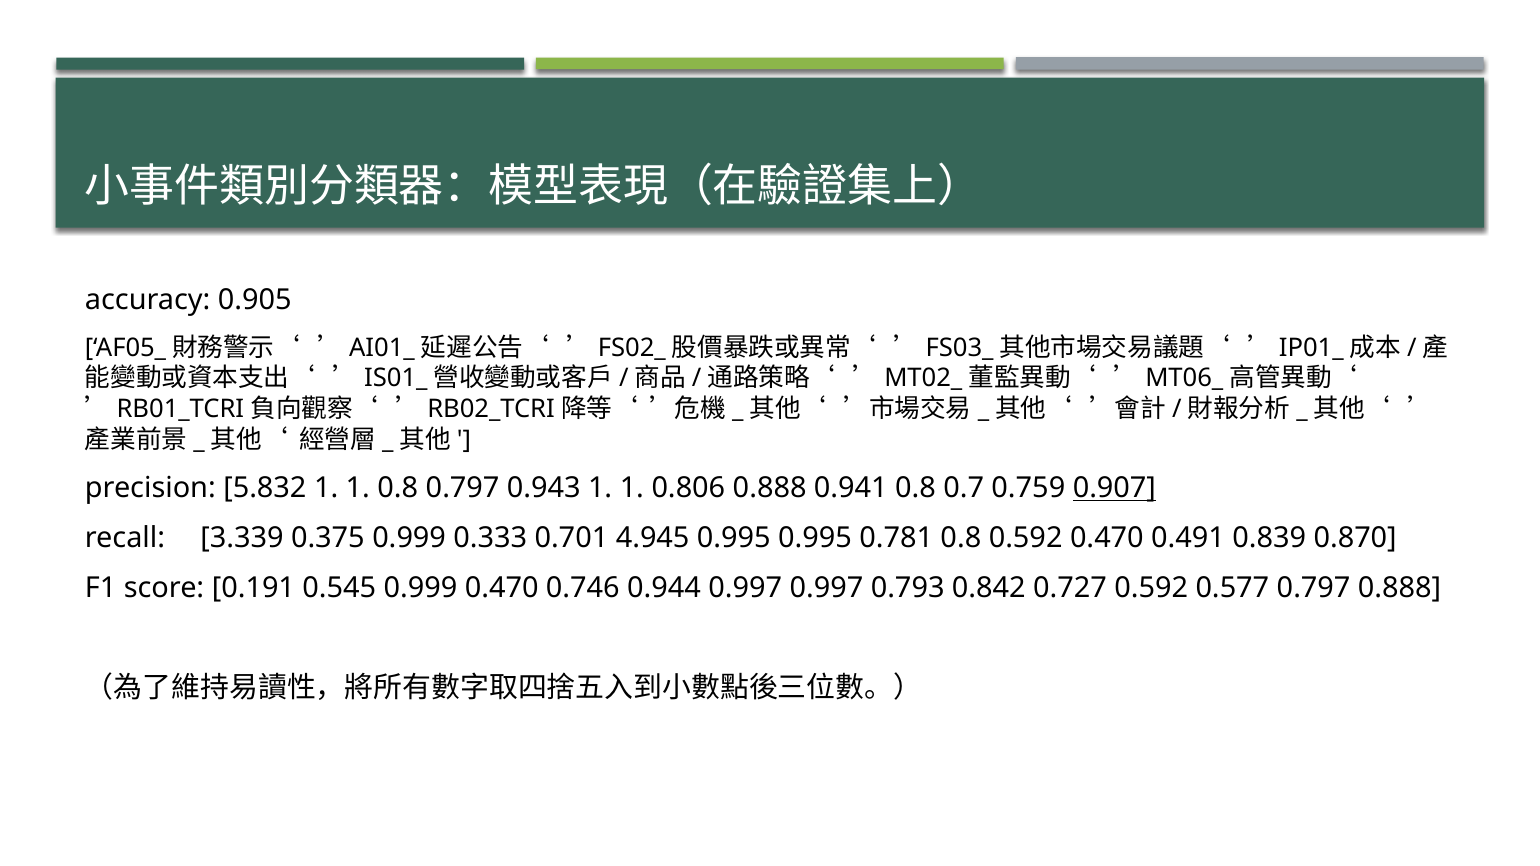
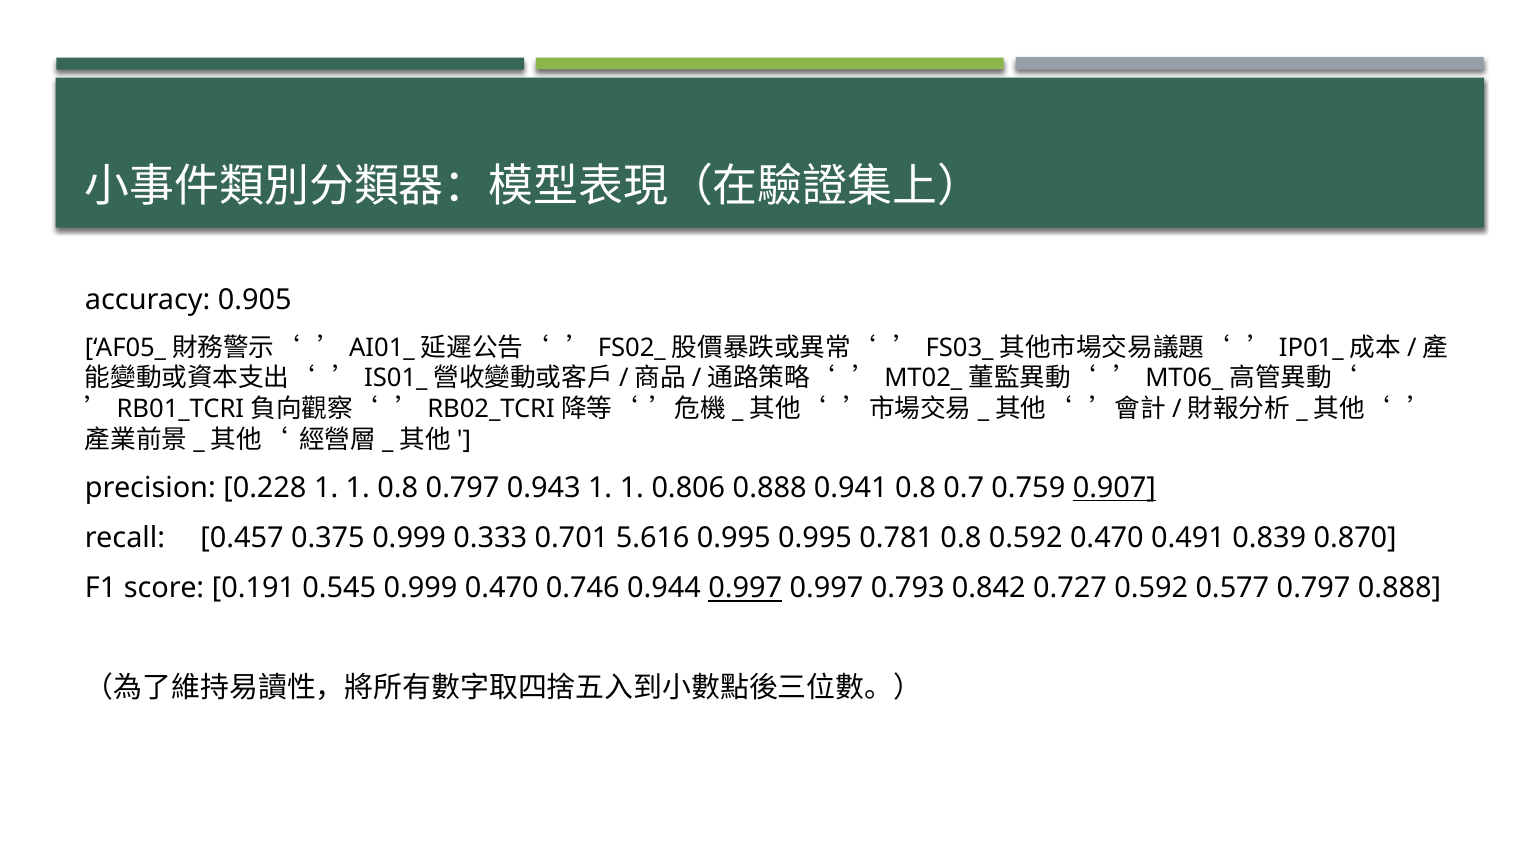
5.832: 5.832 -> 0.228 (265, 488)
3.339: 3.339 -> 0.457 (242, 538)
4.945: 4.945 -> 5.616 (653, 538)
0.997 underline: none -> present (745, 588)
